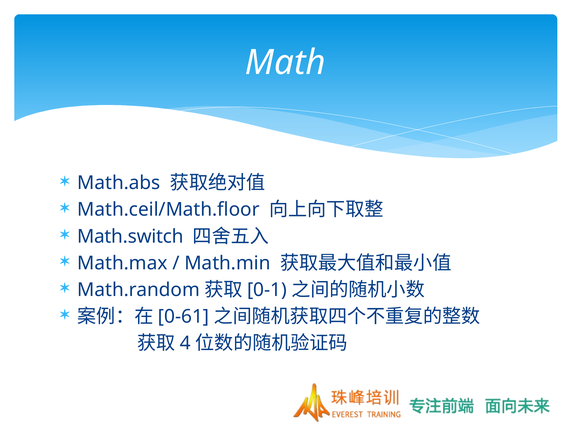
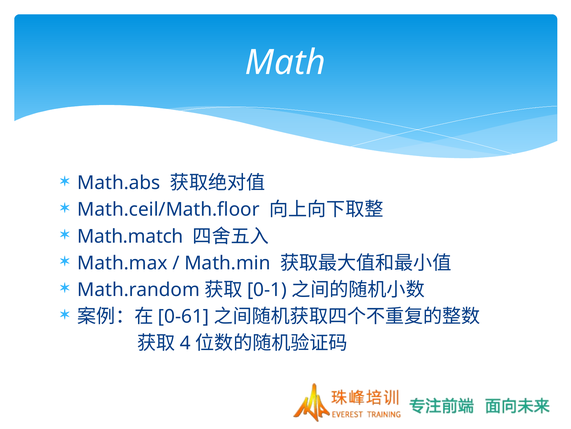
Math.switch: Math.switch -> Math.match (130, 236)
